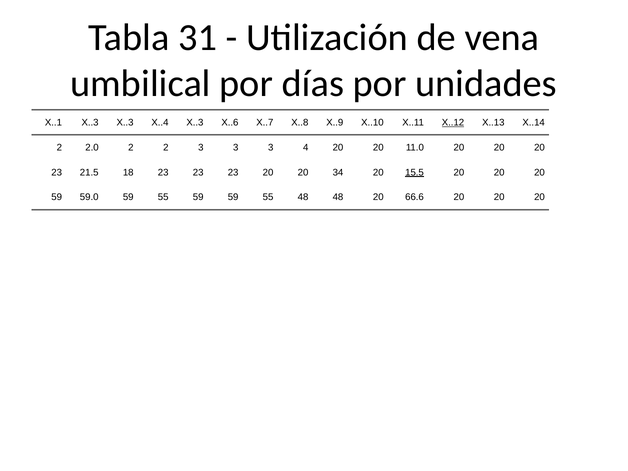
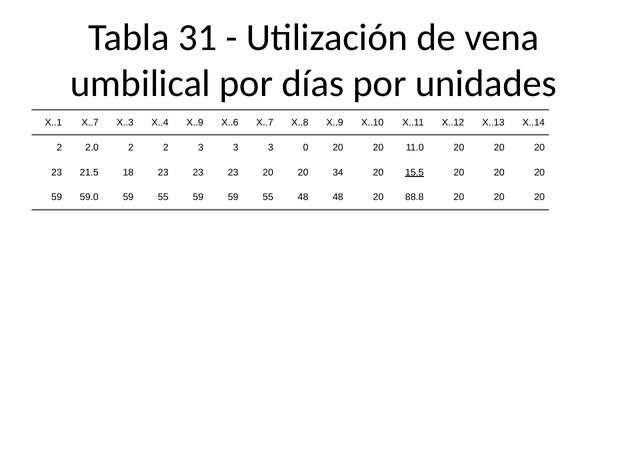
X..1 X..3: X..3 -> X..7 (90, 123)
X..4 X..3: X..3 -> X..9 (195, 123)
X..12 underline: present -> none (453, 123)
4: 4 -> 0 (306, 147)
66.6: 66.6 -> 88.8 (414, 197)
